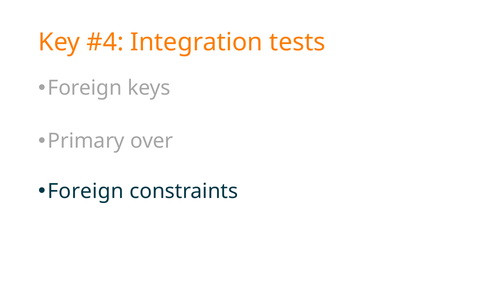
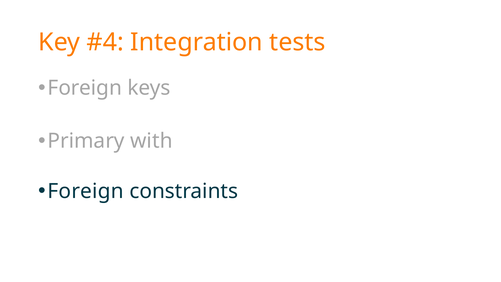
over: over -> with (151, 141)
